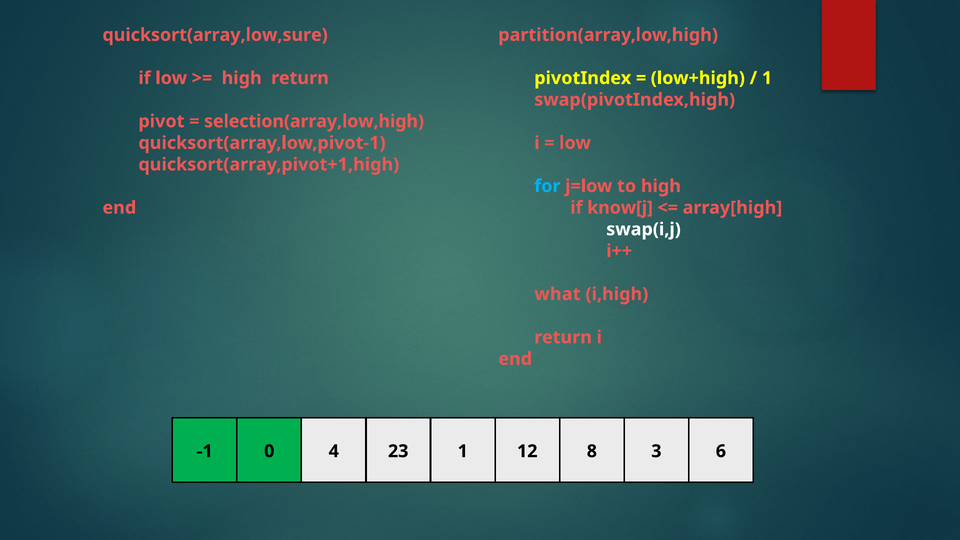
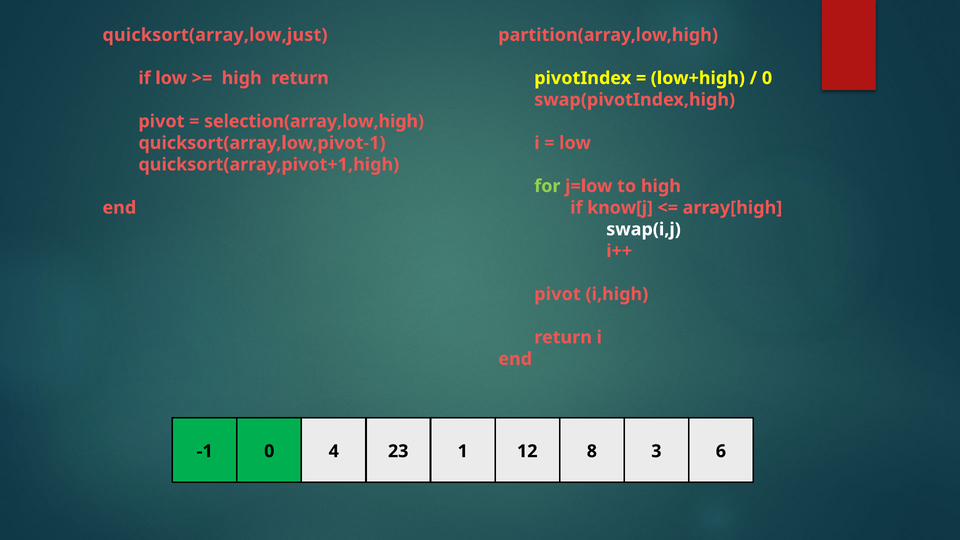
quicksort(array,low,sure: quicksort(array,low,sure -> quicksort(array,low,just (215, 35)
1: 1 -> 0 (767, 78)
for colour: light blue -> light green (547, 186)
what: what -> pivot (557, 294)
